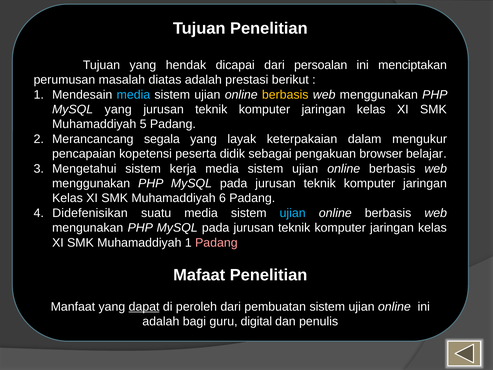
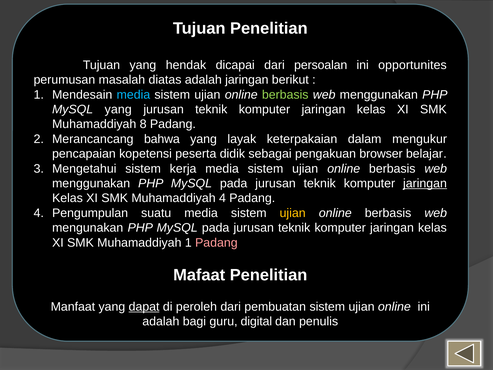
menciptakan: menciptakan -> opportunites (412, 65)
adalah prestasi: prestasi -> jaringan (247, 80)
berbasis colour: yellow -> light green (285, 95)
5: 5 -> 8 (143, 124)
segala: segala -> bahwa (162, 139)
jaringan underline: none -> present (425, 183)
Muhamaddiyah 6: 6 -> 4 (222, 198)
Didefenisikan: Didefenisikan -> Pengumpulan (90, 213)
ujian colour: light blue -> yellow (293, 213)
